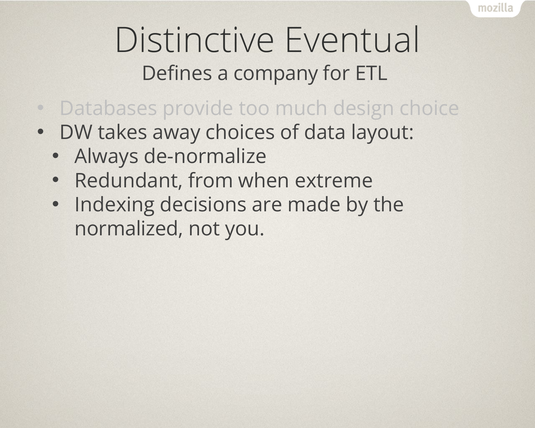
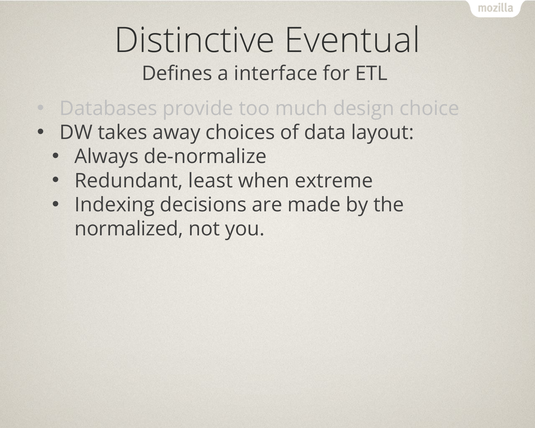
company: company -> interface (276, 73)
from: from -> least (211, 181)
